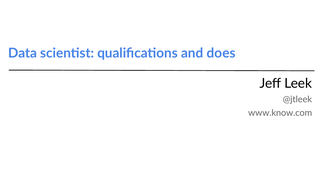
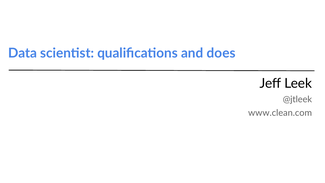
www.know.com: www.know.com -> www.clean.com (280, 113)
